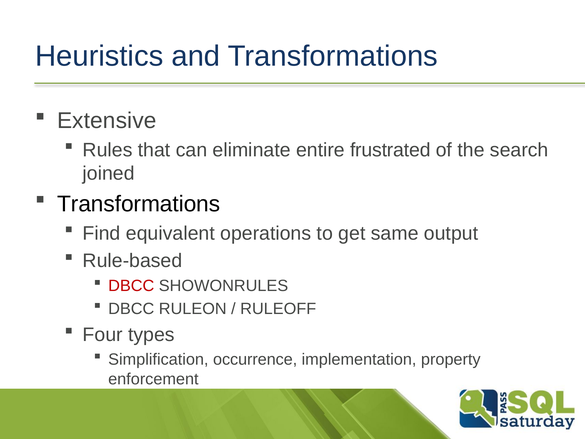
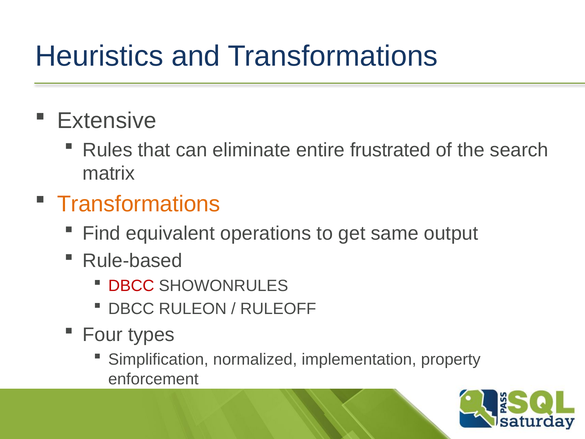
joined: joined -> matrix (109, 173)
Transformations colour: black -> orange (139, 204)
occurrence: occurrence -> normalized (255, 359)
